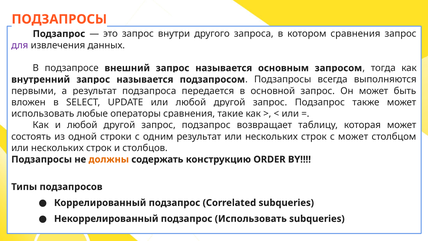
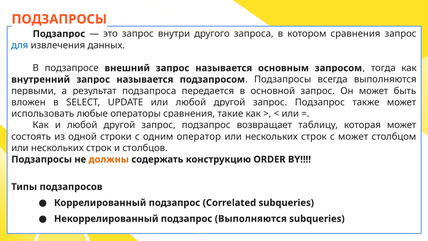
для colour: purple -> blue (20, 45)
результат: результат -> оператор (199, 136)
подзапрос Использовать: Использовать -> Выполняются (251, 219)
